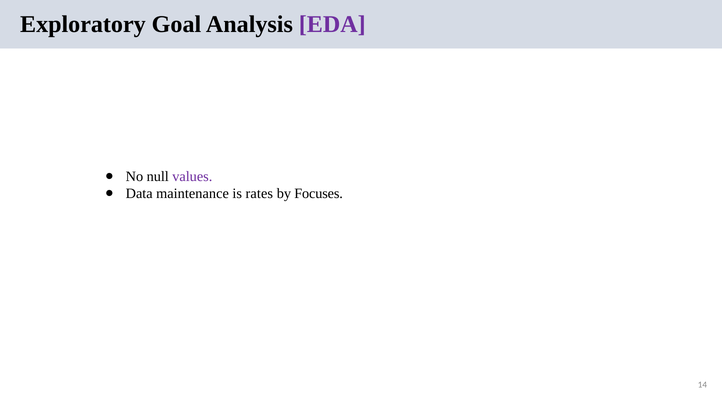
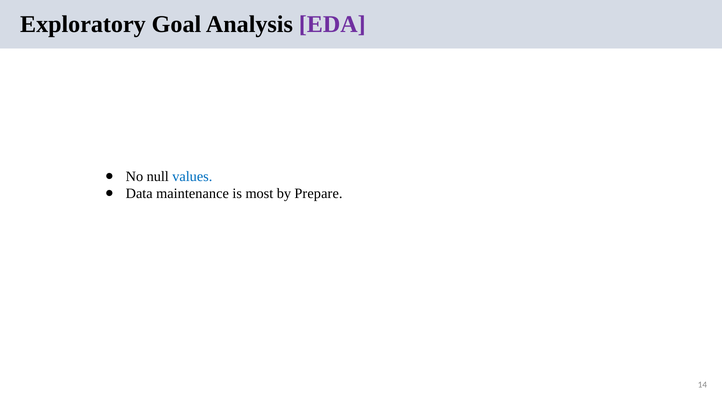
values colour: purple -> blue (192, 176)
rates: rates -> most (259, 193)
Focuses: Focuses -> Prepare (318, 193)
